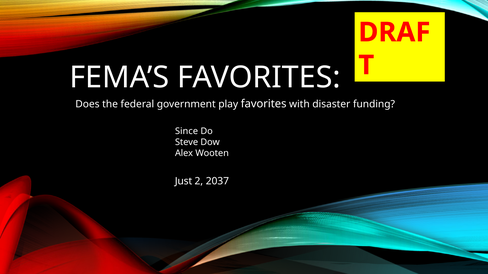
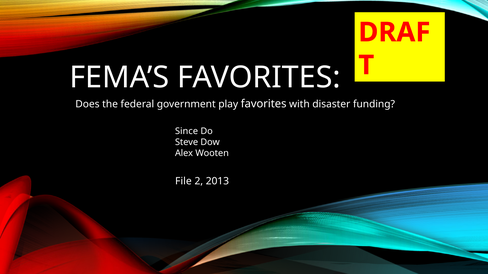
Just: Just -> File (183, 182)
2037: 2037 -> 2013 (217, 182)
